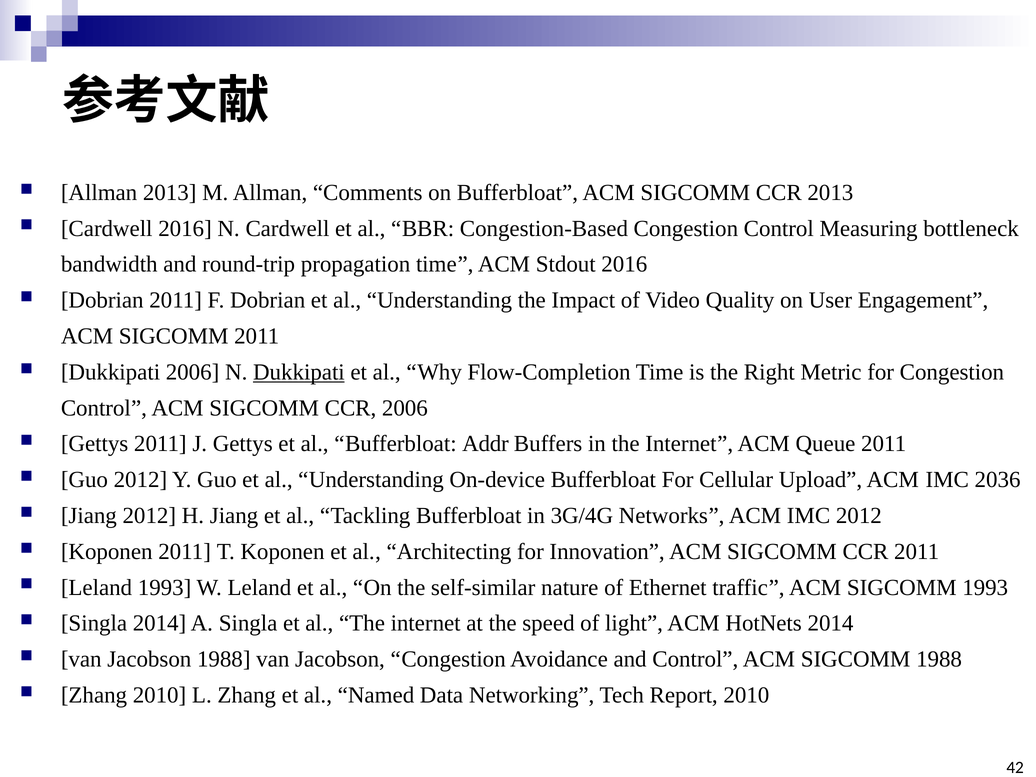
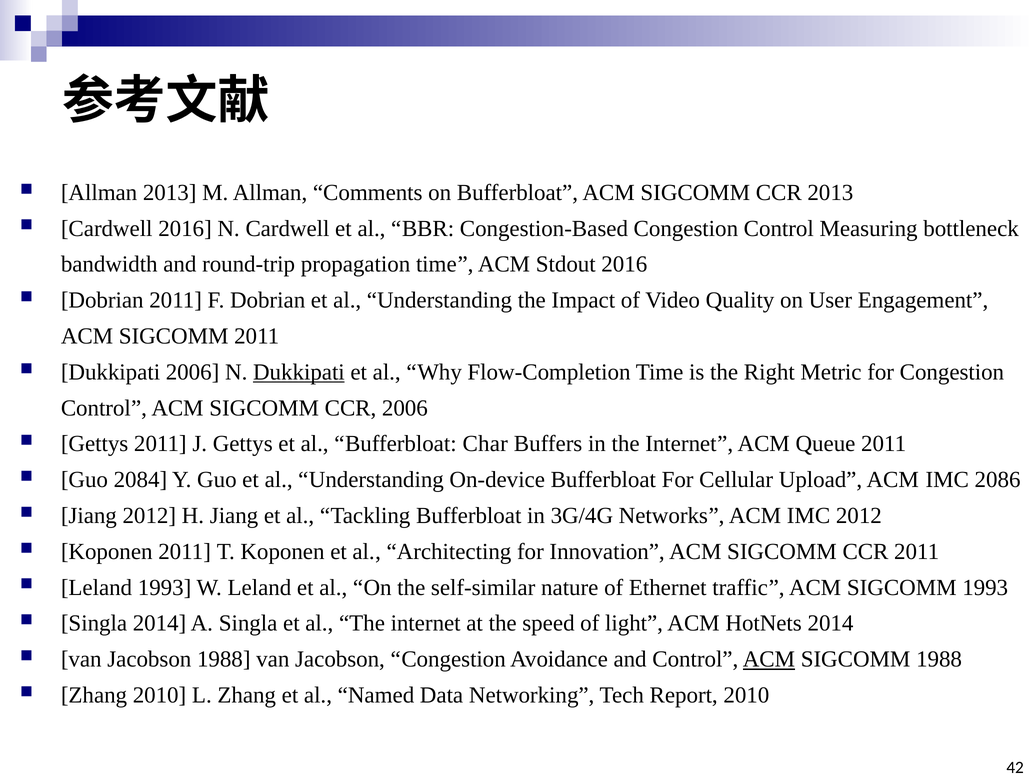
Addr: Addr -> Char (485, 444)
Guo 2012: 2012 -> 2084 (140, 480)
2036: 2036 -> 2086 (998, 480)
ACM underline: none -> present (769, 659)
